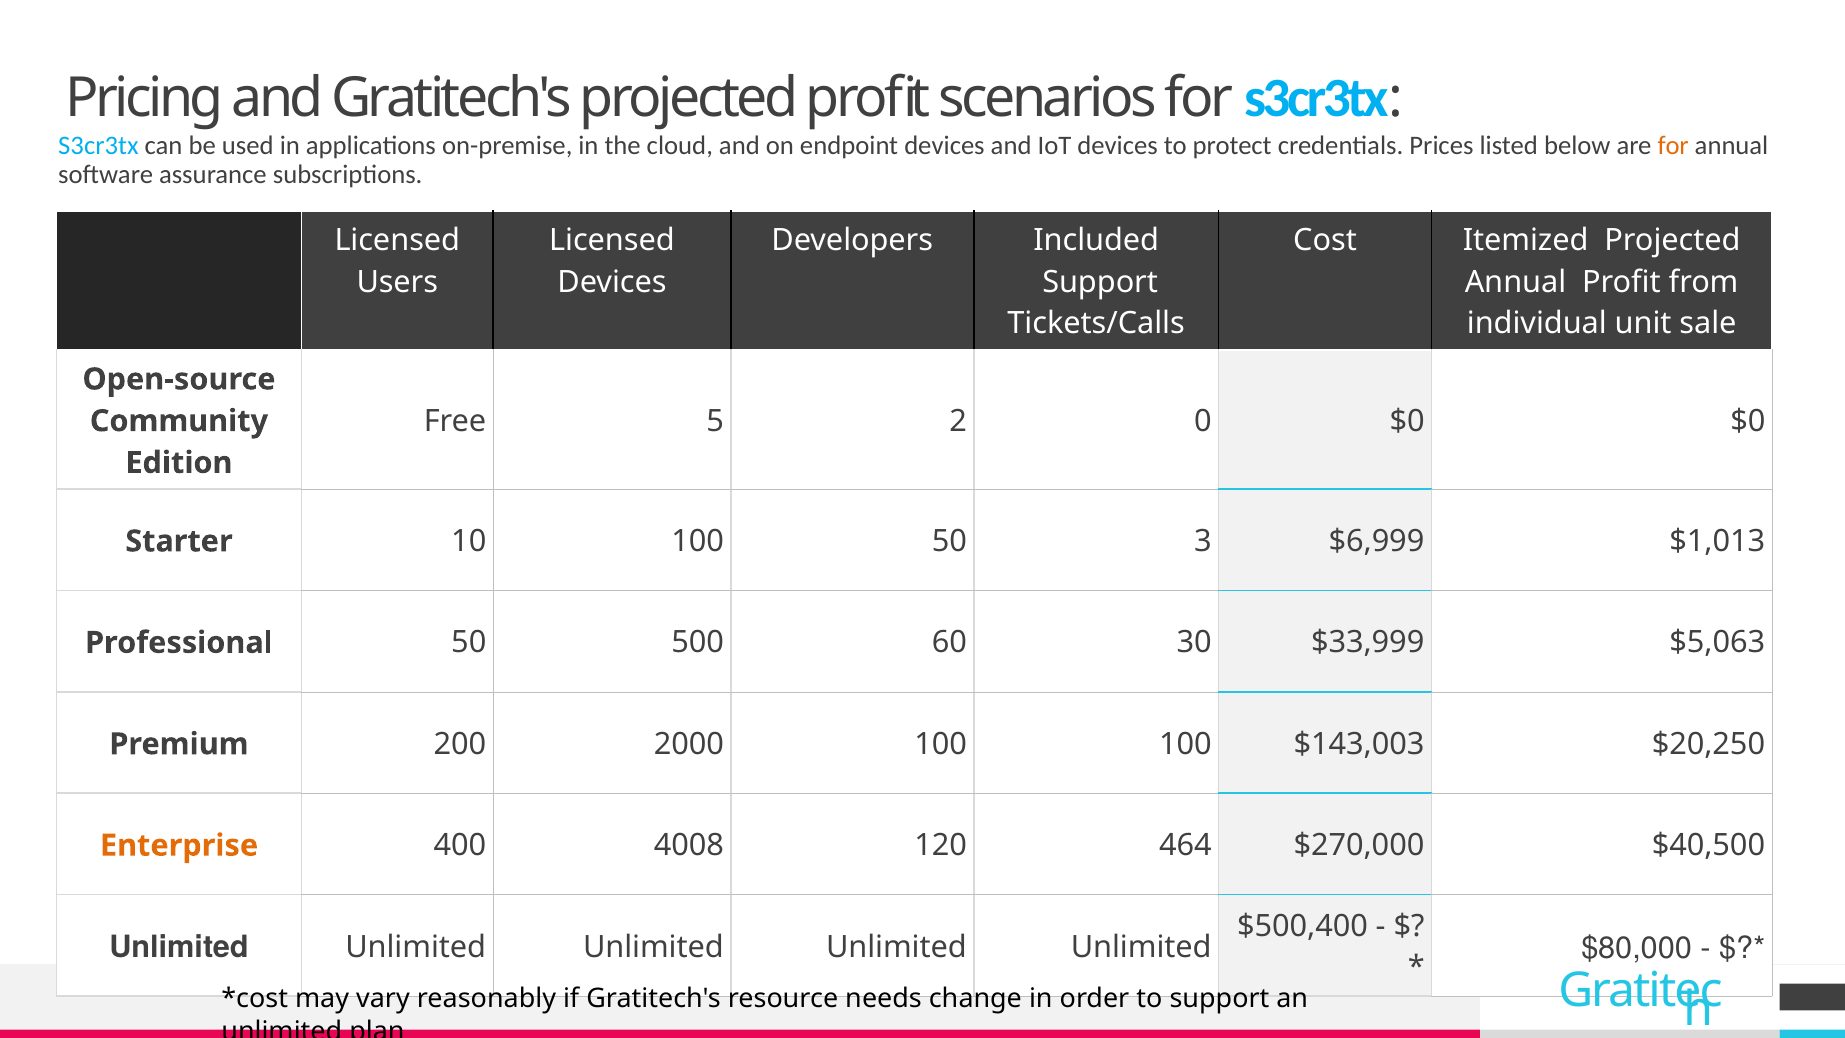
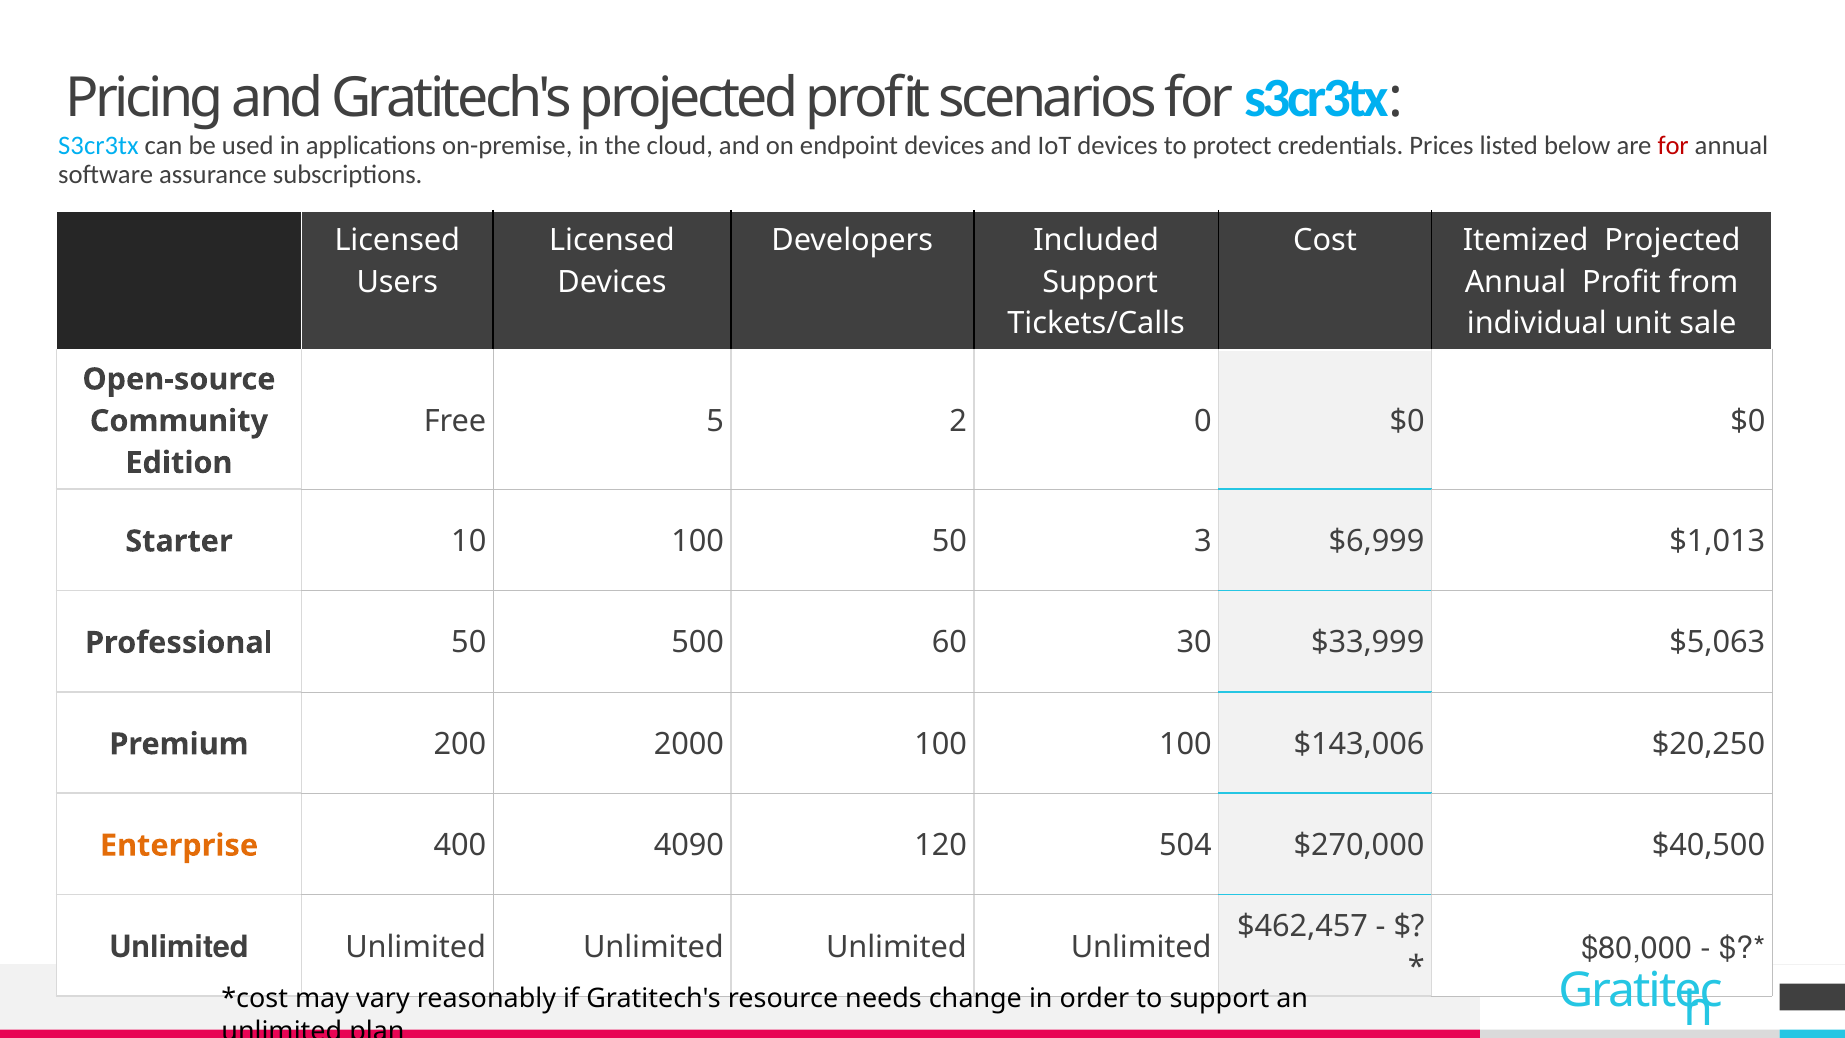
for colour: orange -> red (1673, 145)
$143,003: $143,003 -> $143,006 (1359, 744)
4008: 4008 -> 4090 (689, 845)
464: 464 -> 504 (1185, 845)
$500,400: $500,400 -> $462,457 (1303, 926)
